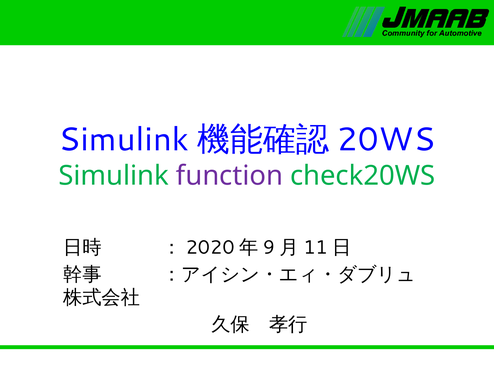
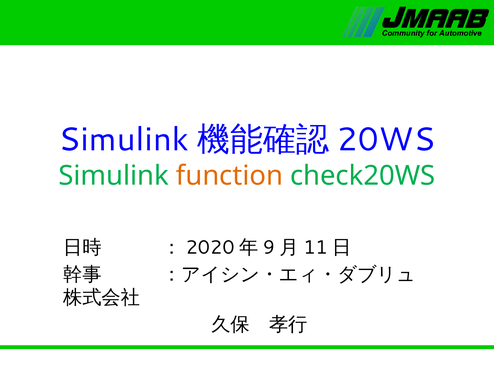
function colour: purple -> orange (229, 175)
